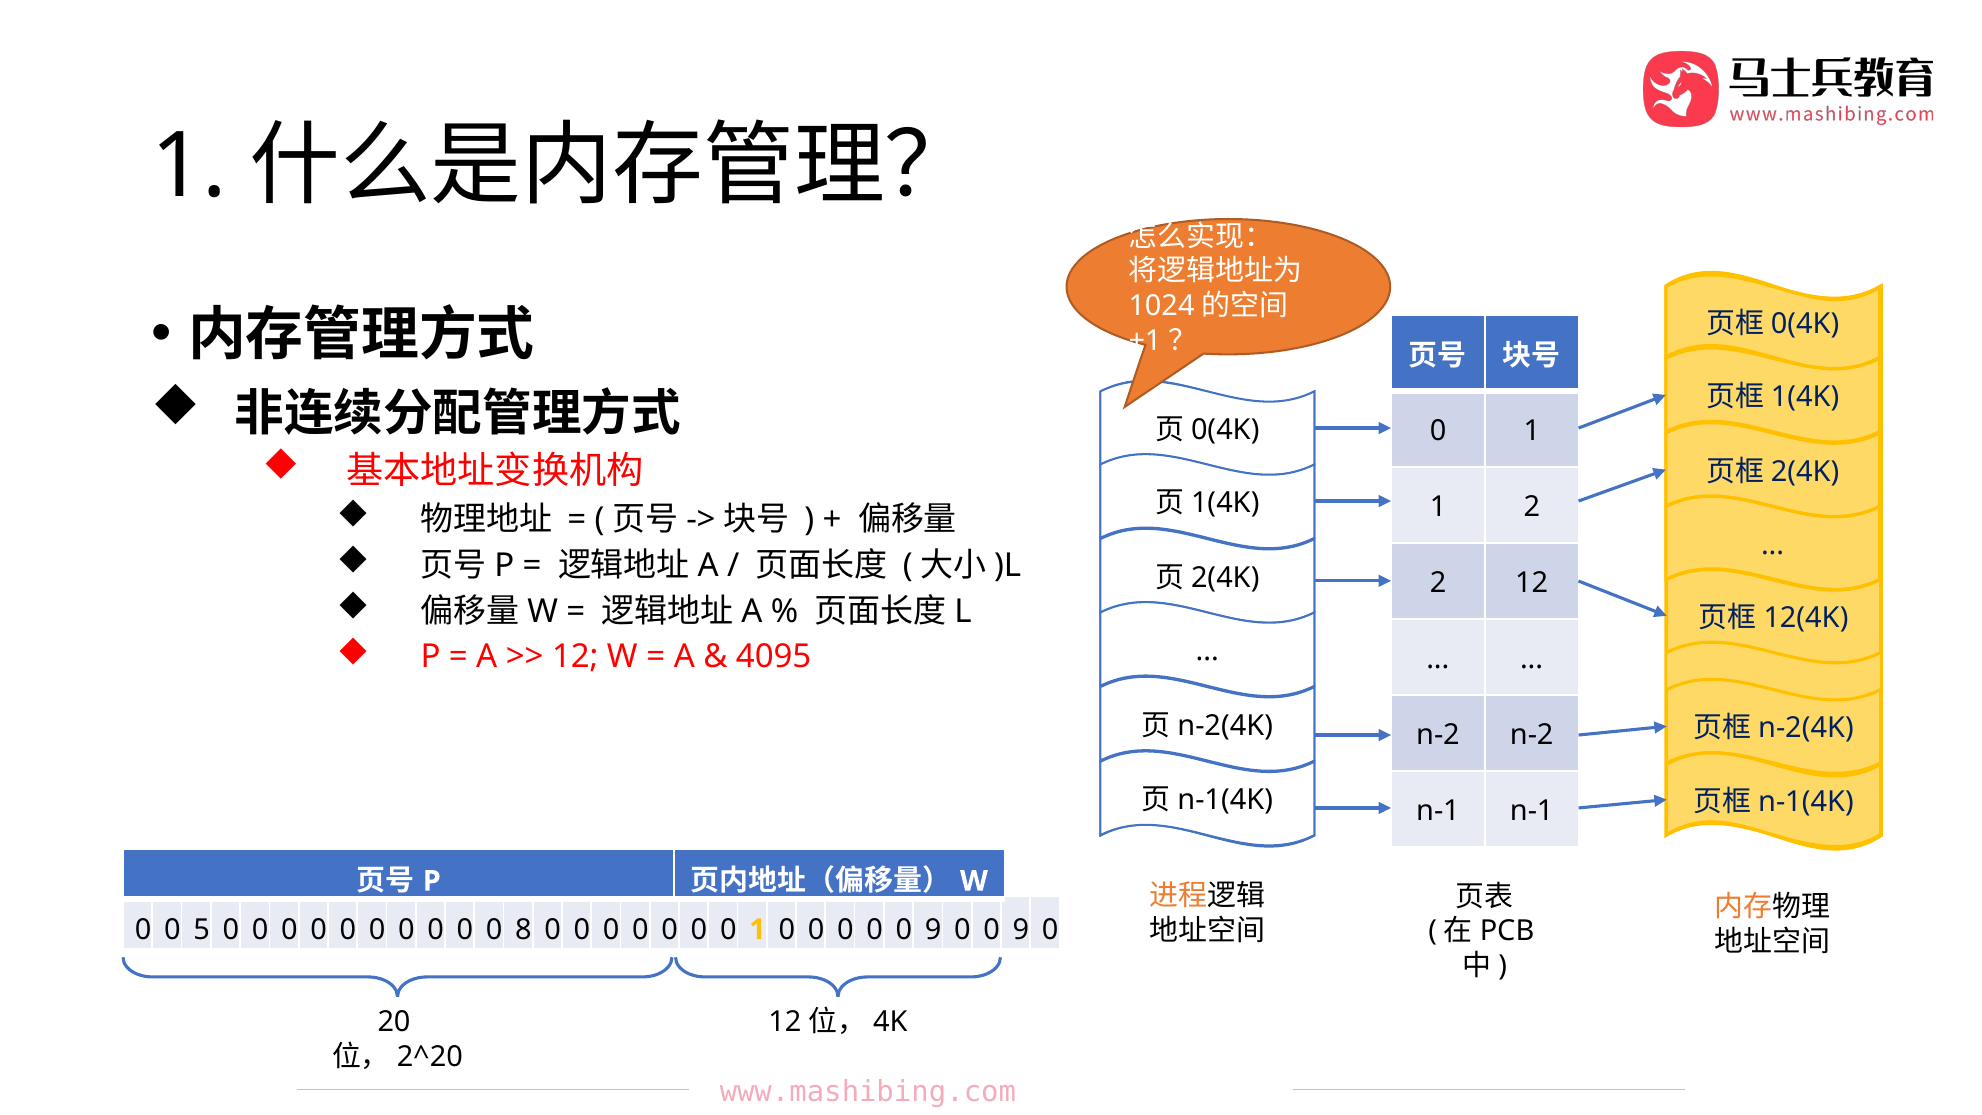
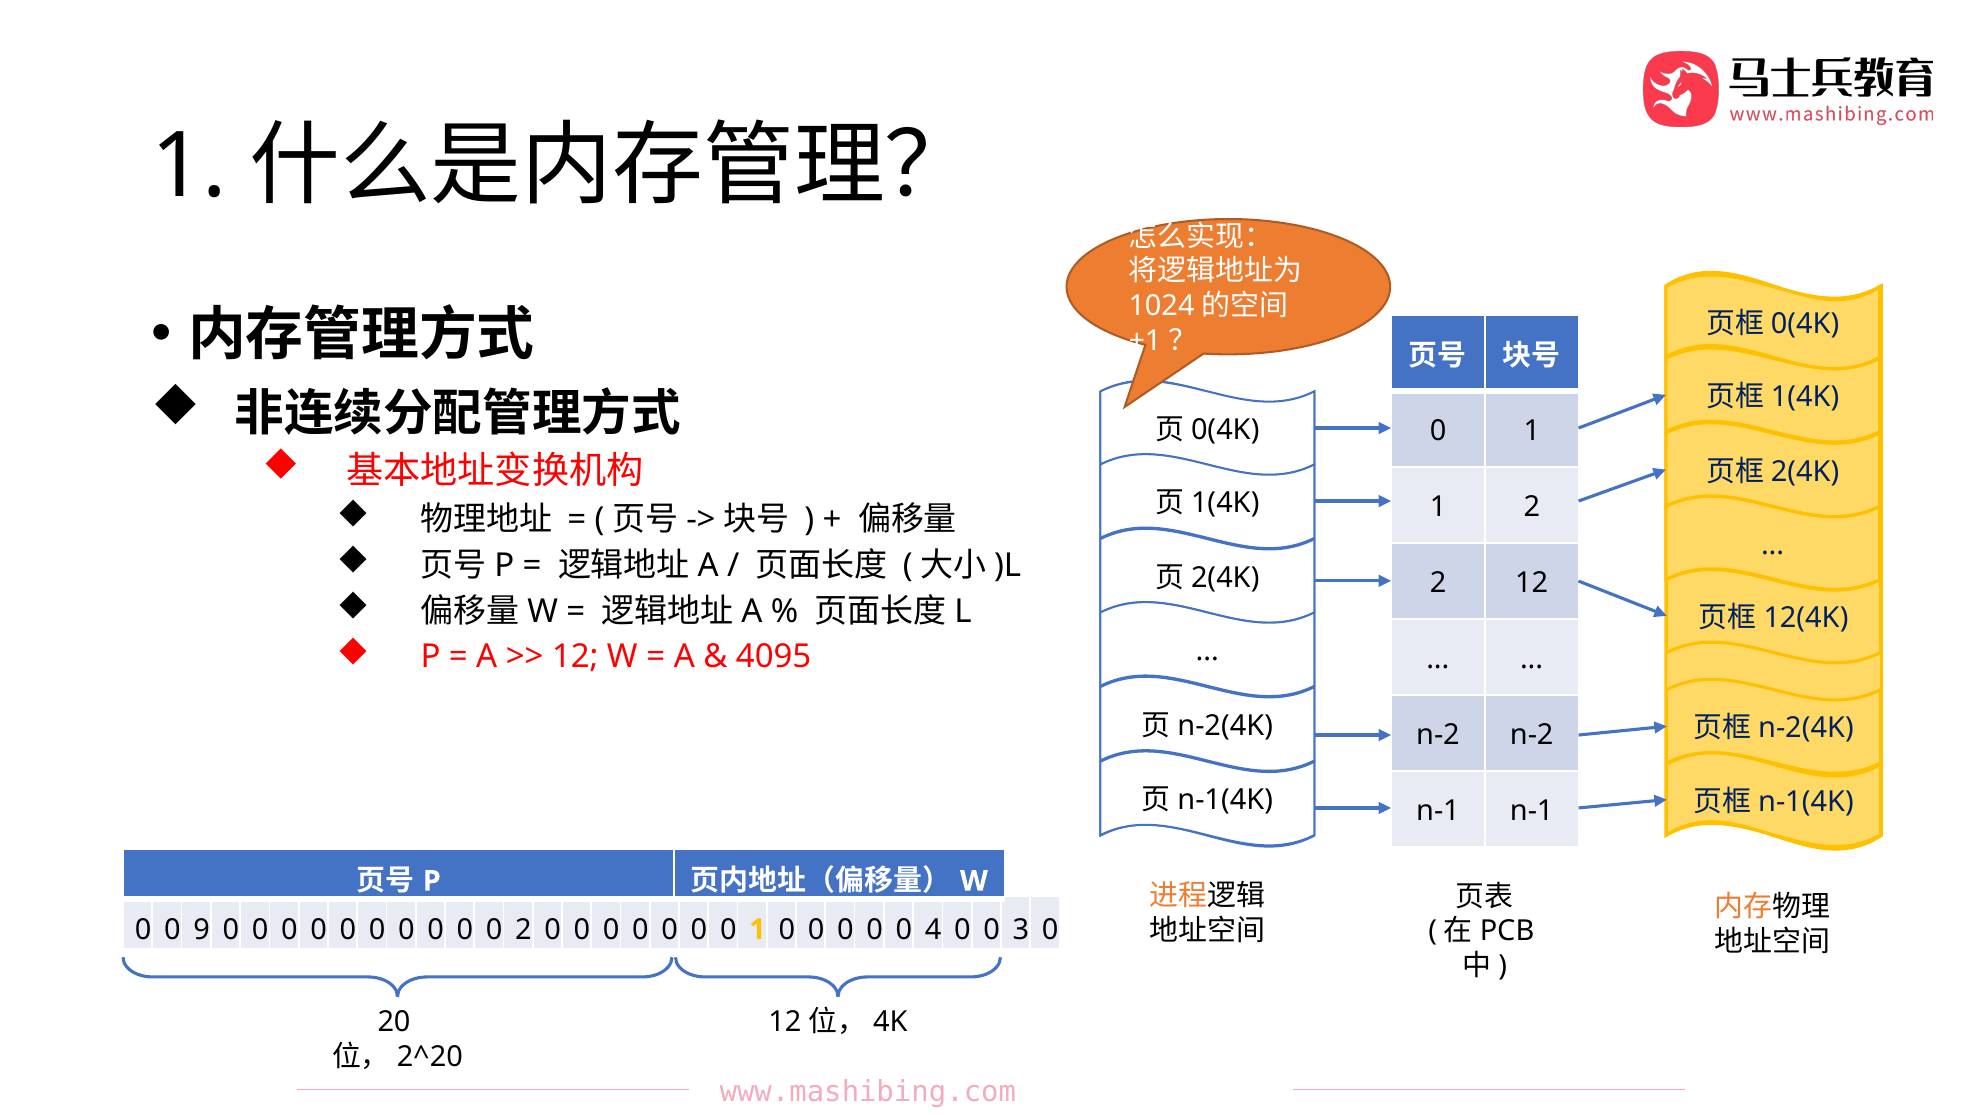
5: 5 -> 9 (202, 929)
0 8: 8 -> 2 (523, 929)
0 0 0 9: 9 -> 4 (933, 929)
9: 9 -> 3 (1021, 929)
